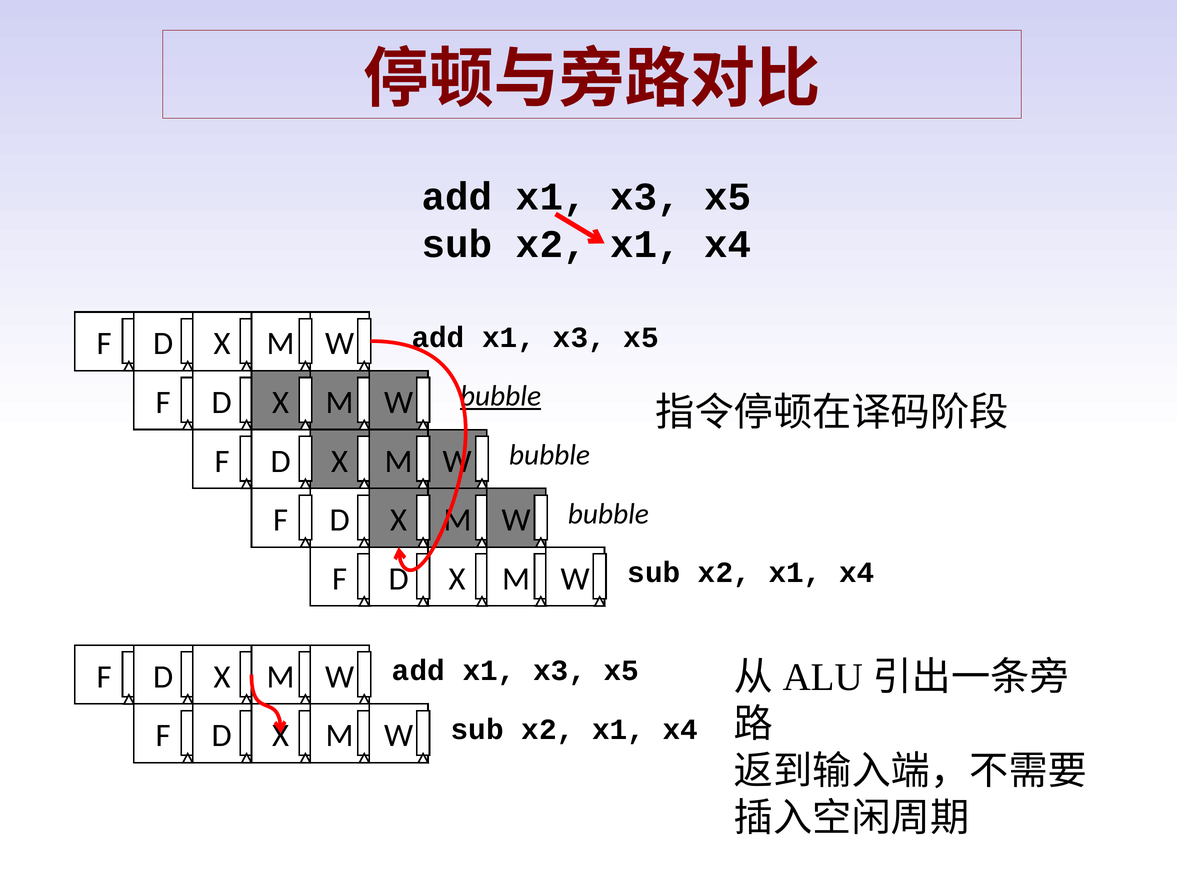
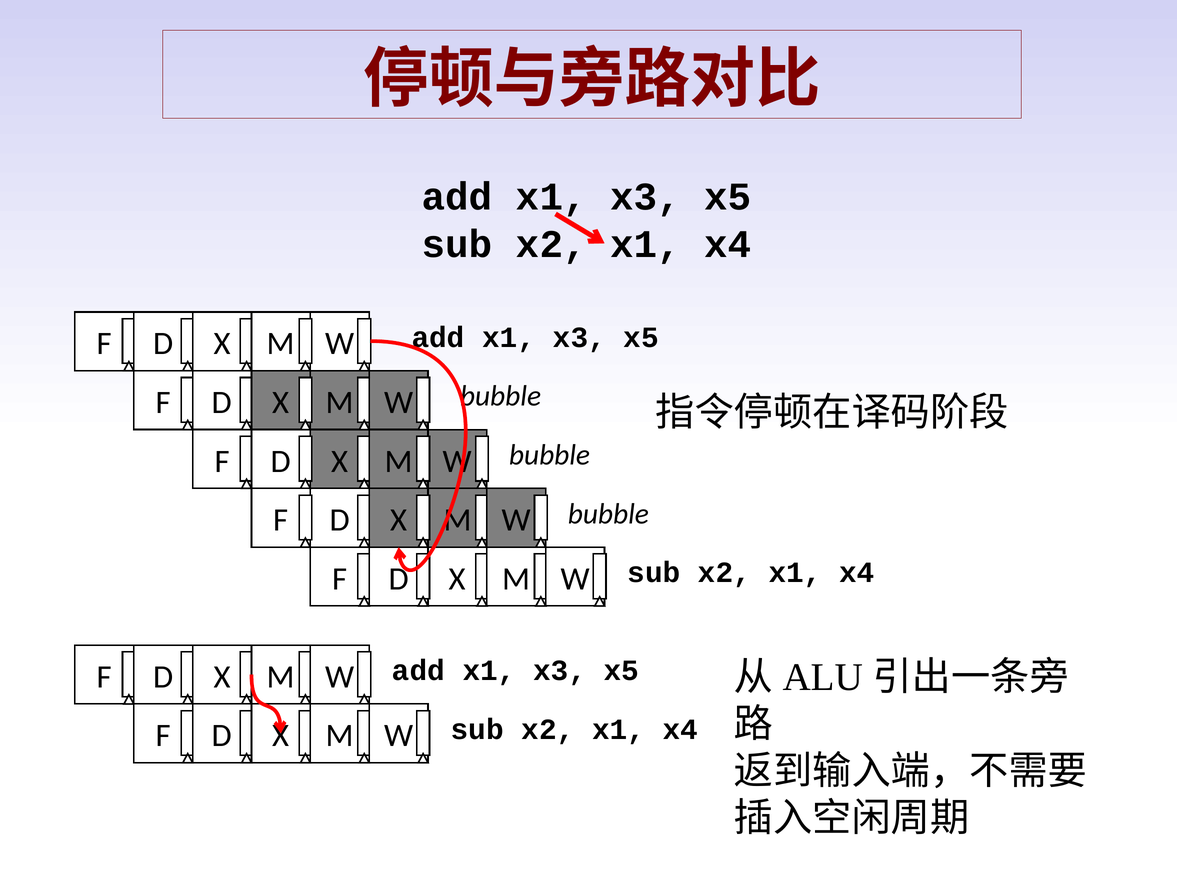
bubble underline: present -> none (500, 397)
